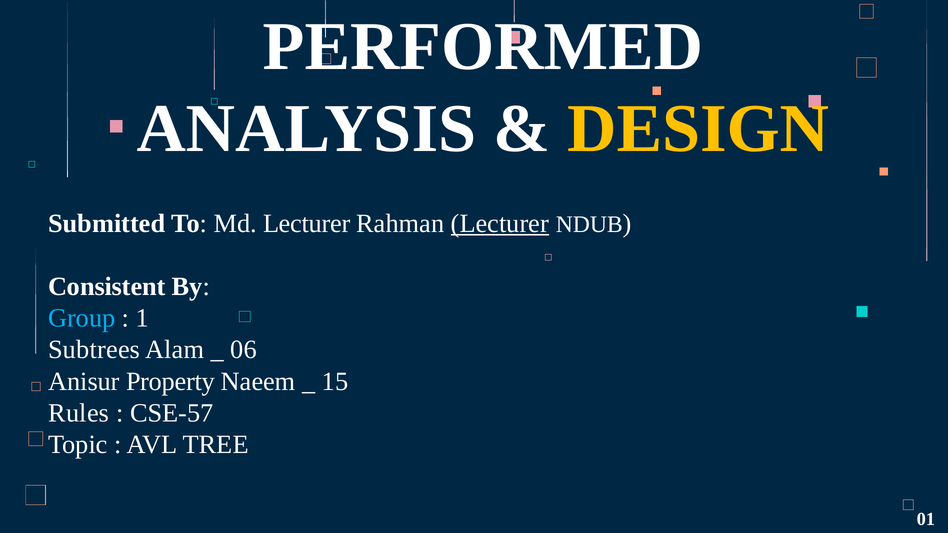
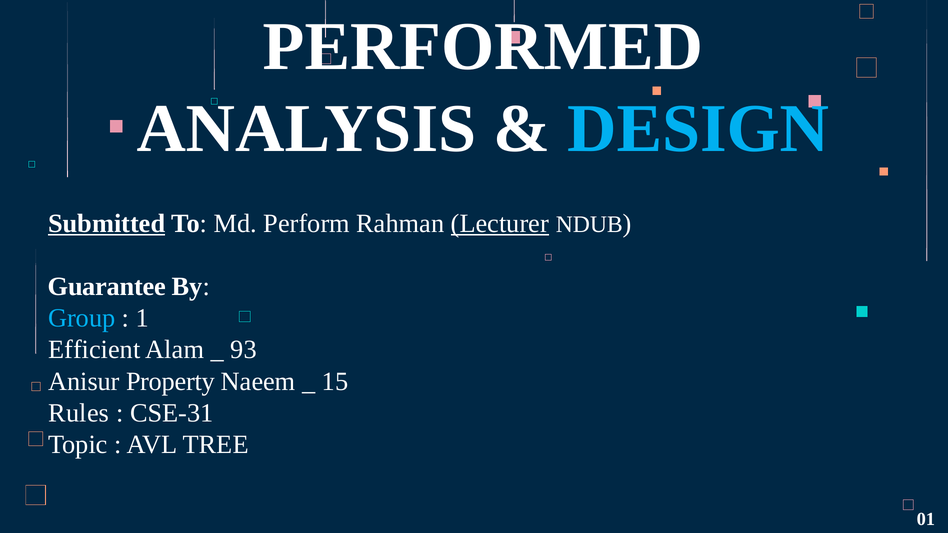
DESIGN colour: yellow -> light blue (698, 129)
Submitted underline: none -> present (107, 223)
Md Lecturer: Lecturer -> Perform (307, 223)
Consistent: Consistent -> Guarantee (107, 287)
Subtrees: Subtrees -> Efficient (94, 350)
06: 06 -> 93 (244, 350)
CSE-57: CSE-57 -> CSE-31 (172, 413)
